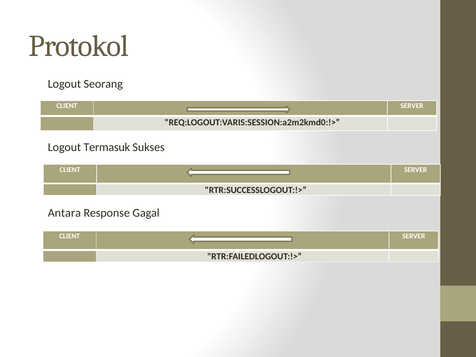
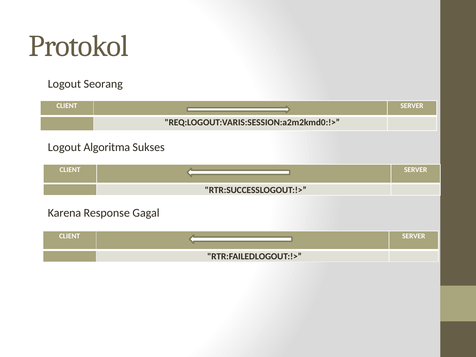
Termasuk: Termasuk -> Algoritma (107, 147)
Antara: Antara -> Karena (64, 213)
